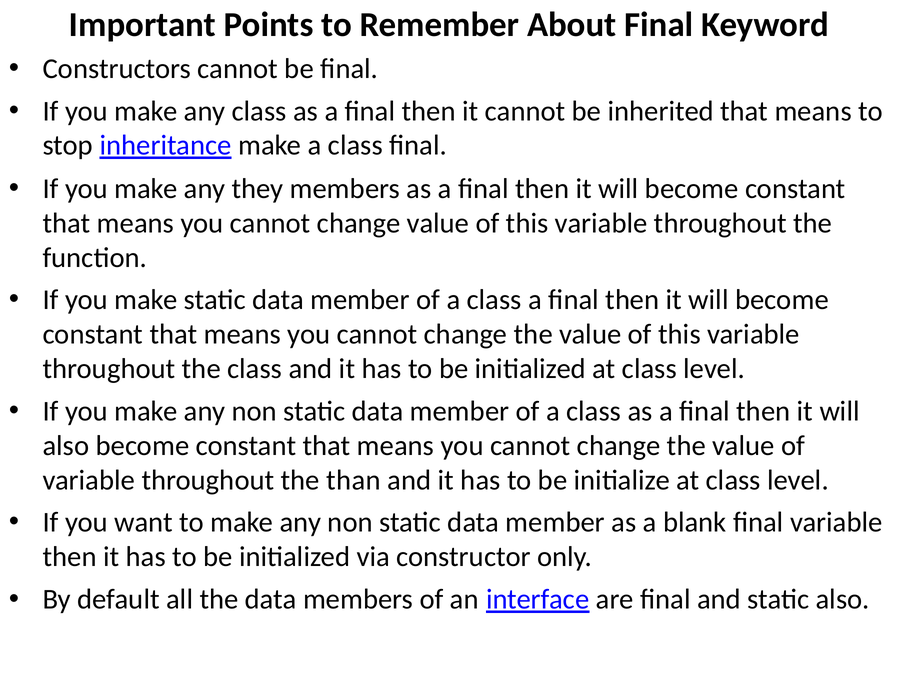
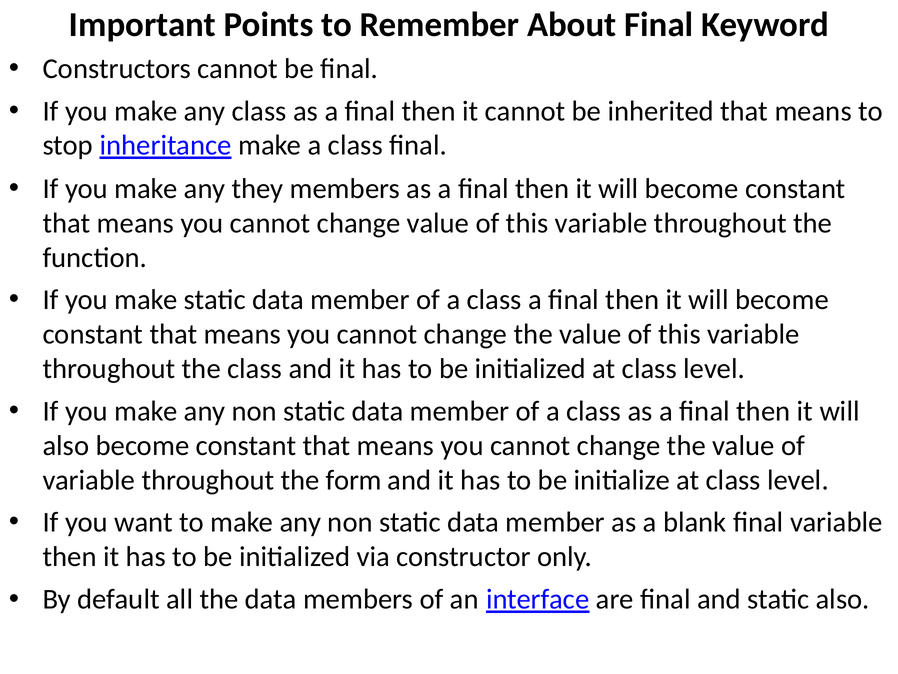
than: than -> form (354, 480)
